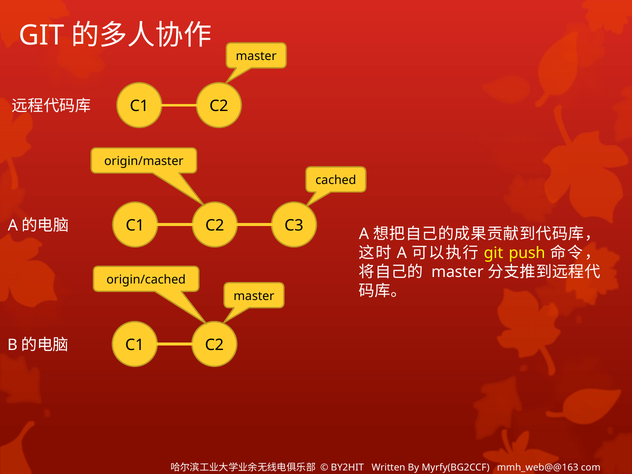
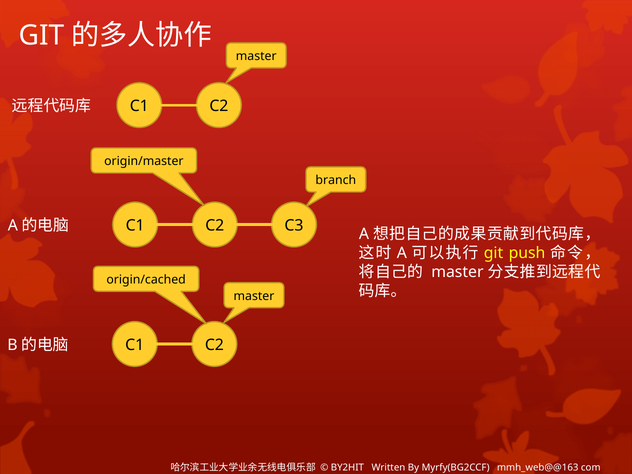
cached: cached -> branch (336, 180)
